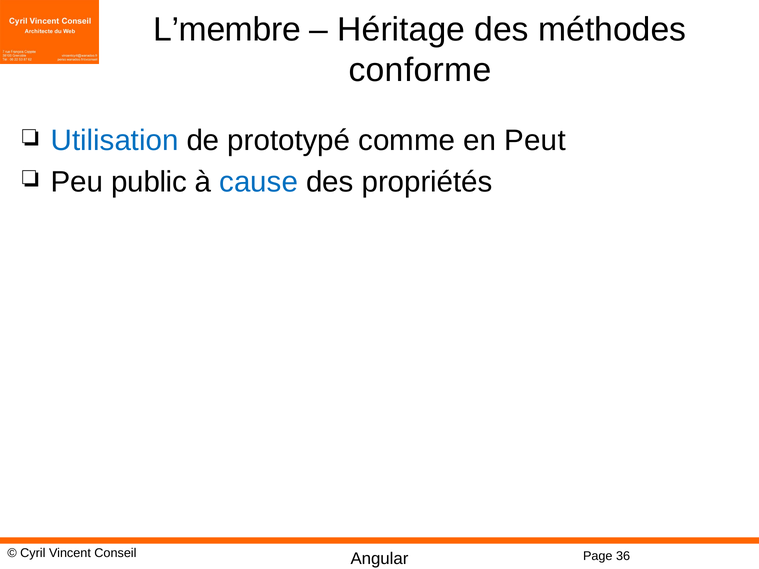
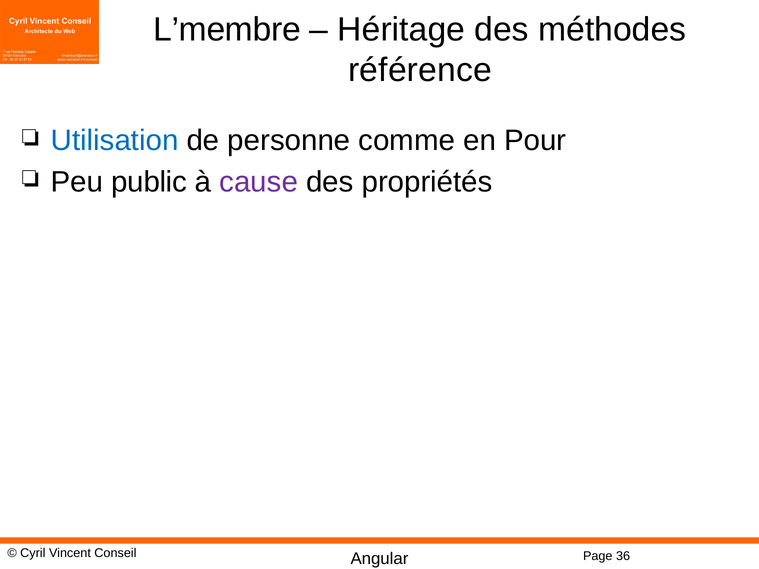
conforme: conforme -> référence (420, 70)
prototypé: prototypé -> personne (289, 141)
Peut: Peut -> Pour (535, 141)
cause colour: blue -> purple (259, 182)
